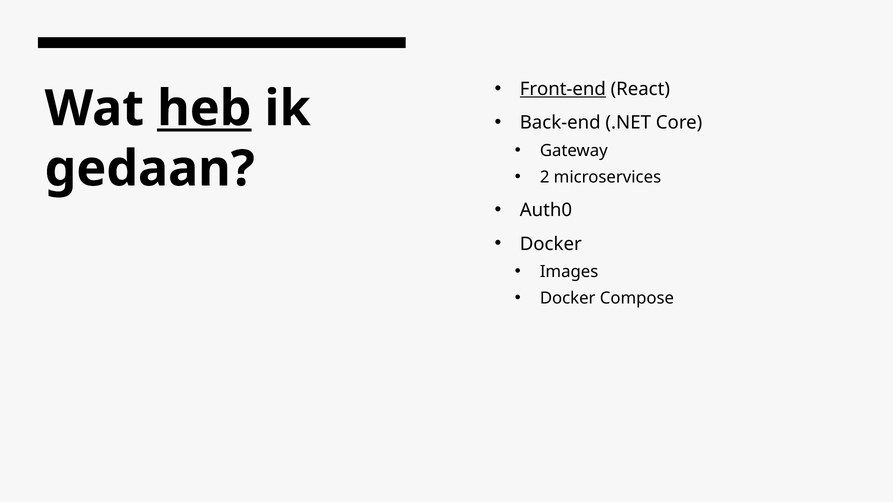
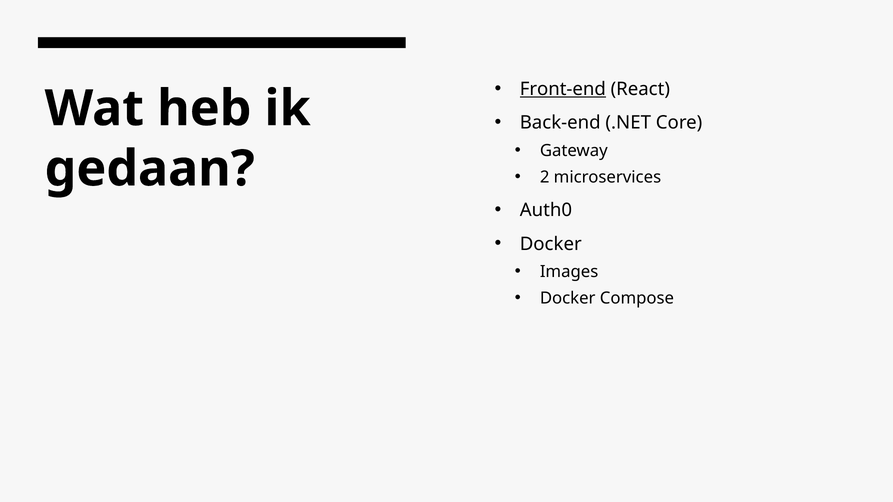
heb underline: present -> none (204, 109)
